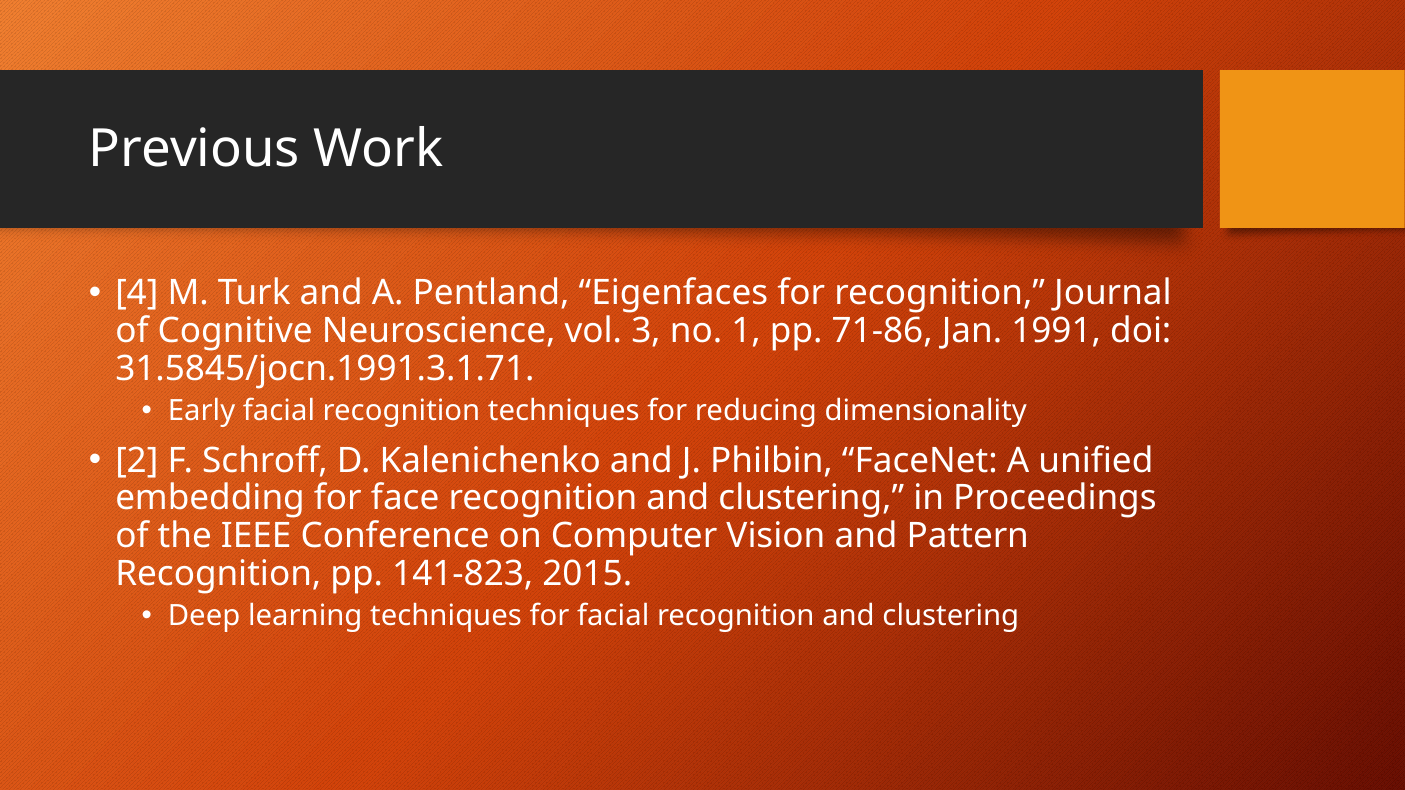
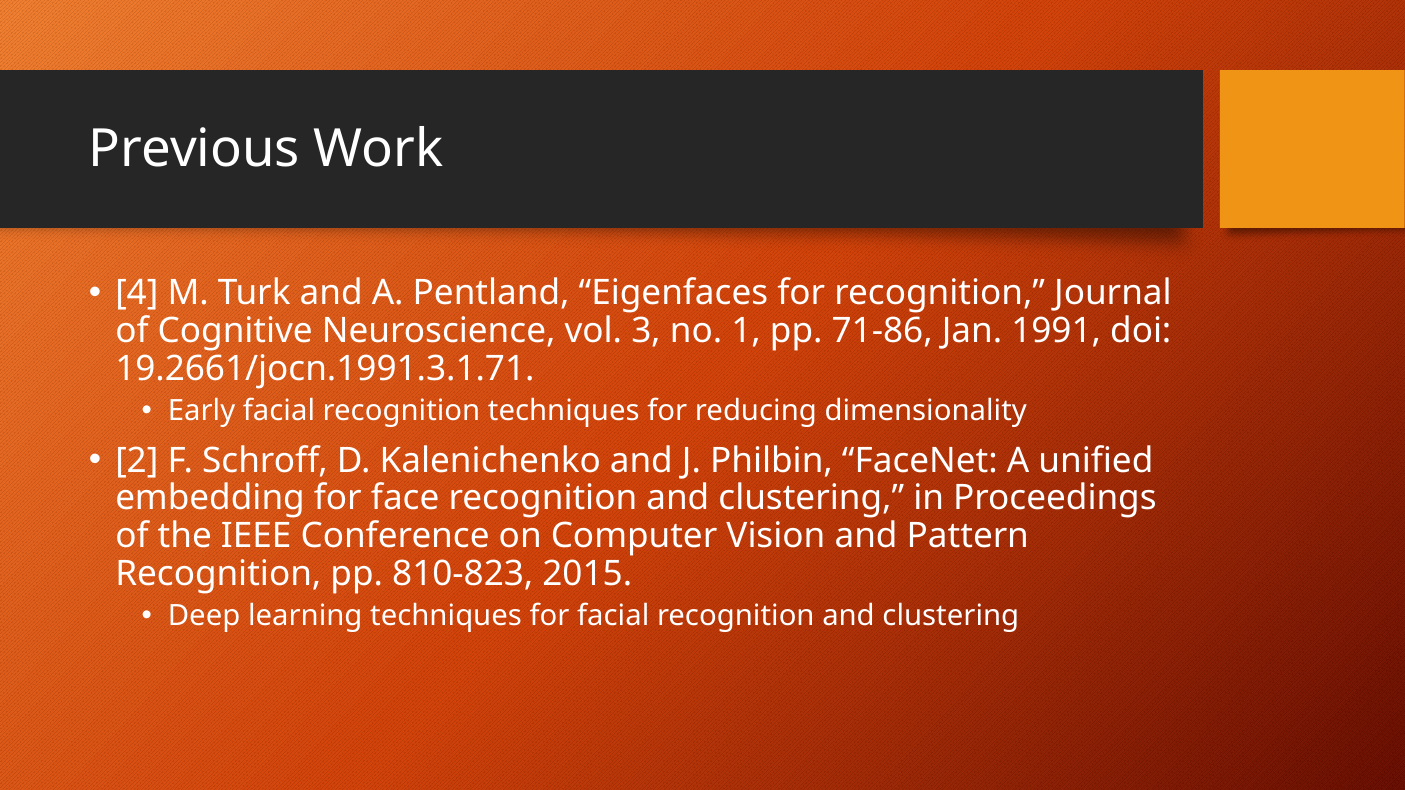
31.5845/jocn.1991.3.1.71: 31.5845/jocn.1991.3.1.71 -> 19.2661/jocn.1991.3.1.71 (325, 369)
141-823: 141-823 -> 810-823 (463, 574)
